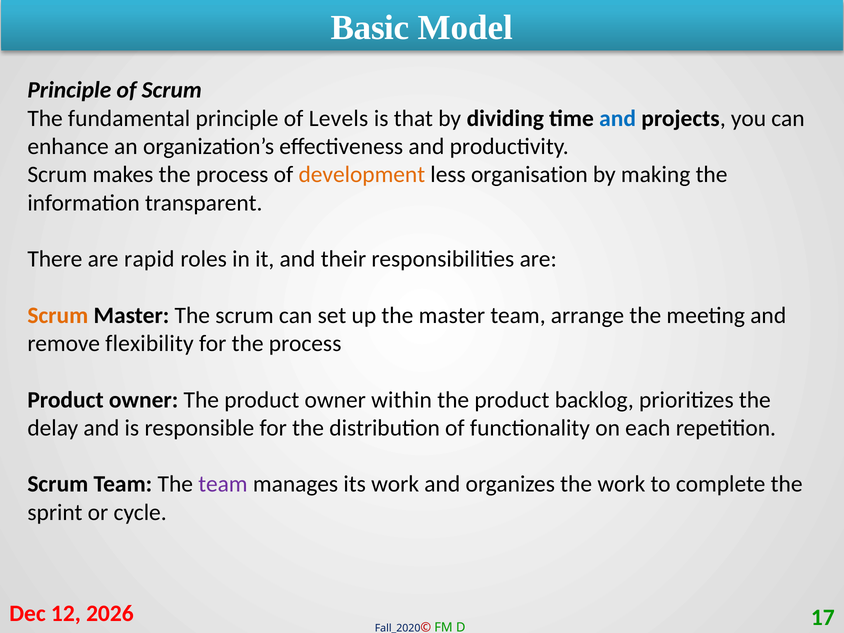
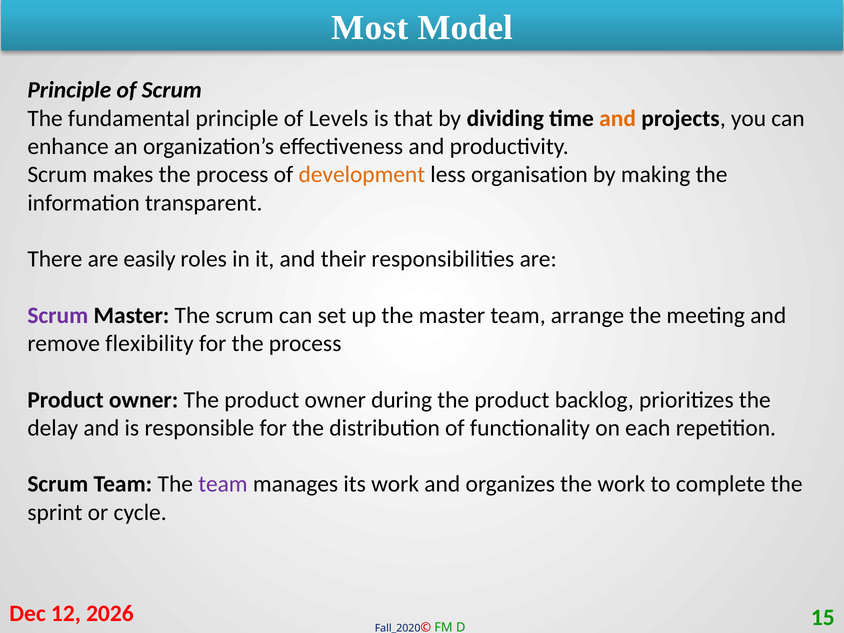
Basic: Basic -> Most (370, 28)
and colour: blue -> orange (618, 118)
rapid: rapid -> easily (150, 259)
Scrum colour: orange -> purple (58, 315)
within: within -> during (402, 400)
17: 17 -> 15 (823, 617)
